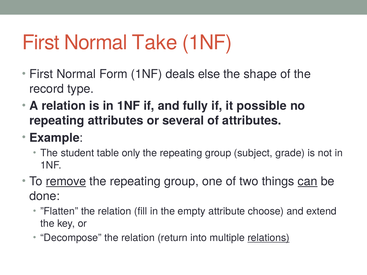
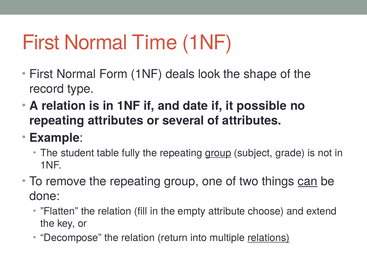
Take: Take -> Time (155, 43)
else: else -> look (209, 74)
fully: fully -> date (195, 106)
only: only -> fully (131, 153)
group underline: none -> present (218, 153)
remove underline: present -> none (66, 181)
